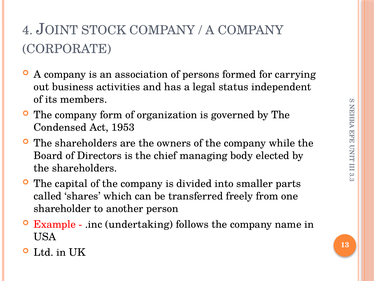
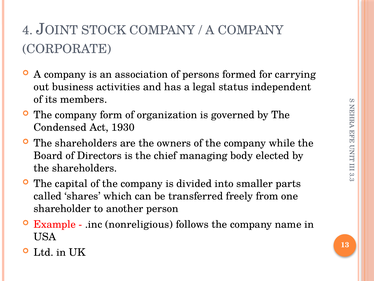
1953: 1953 -> 1930 (123, 127)
undertaking: undertaking -> nonreligious (139, 224)
